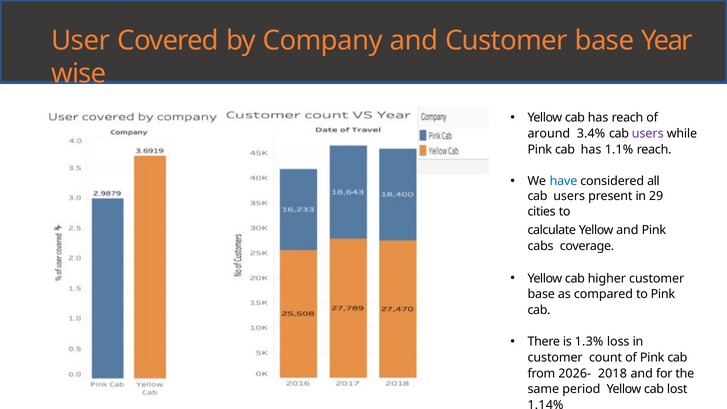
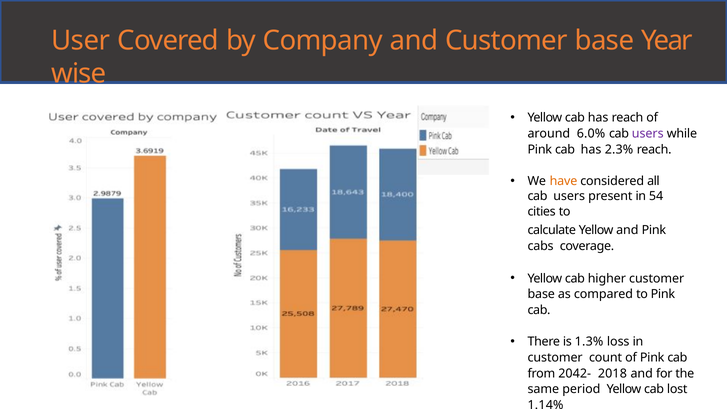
3.4%: 3.4% -> 6.0% (591, 134)
1.1%: 1.1% -> 2.3% (619, 150)
have colour: blue -> orange (564, 181)
29: 29 -> 54 (656, 196)
2026-: 2026- -> 2042- (575, 373)
